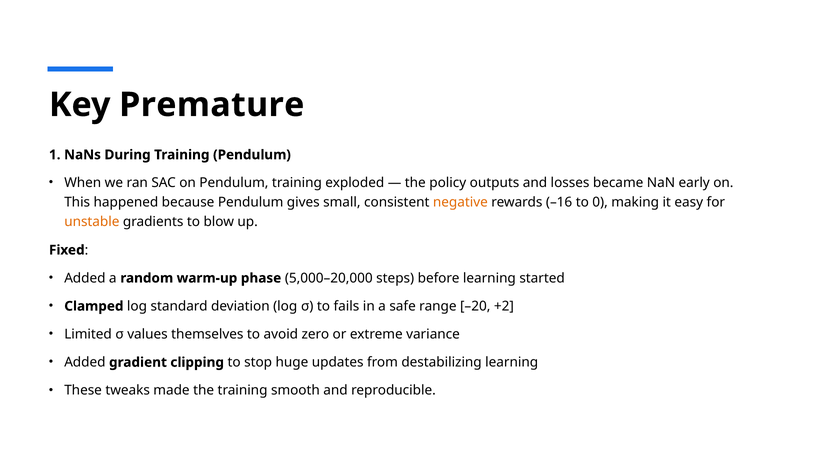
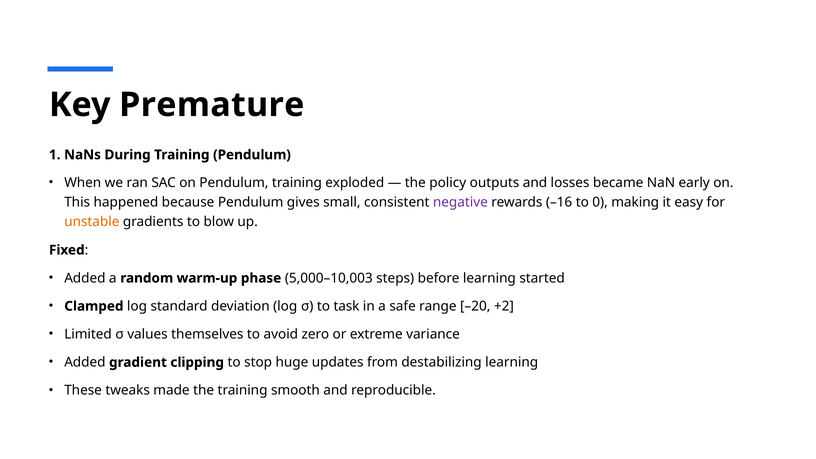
negative colour: orange -> purple (460, 202)
5,000–20,000: 5,000–20,000 -> 5,000–10,003 (329, 278)
fails: fails -> task (347, 306)
